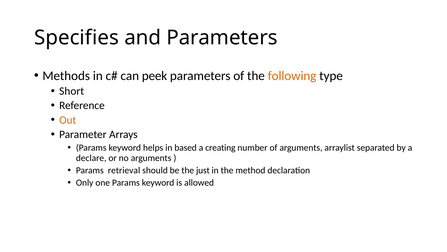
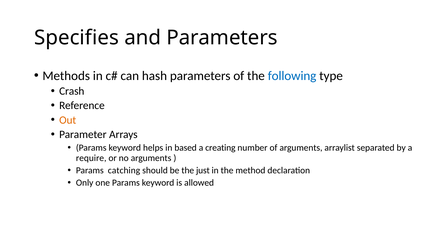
peek: peek -> hash (154, 76)
following colour: orange -> blue (292, 76)
Short: Short -> Crash (72, 91)
declare: declare -> require (91, 158)
retrieval: retrieval -> catching (124, 170)
